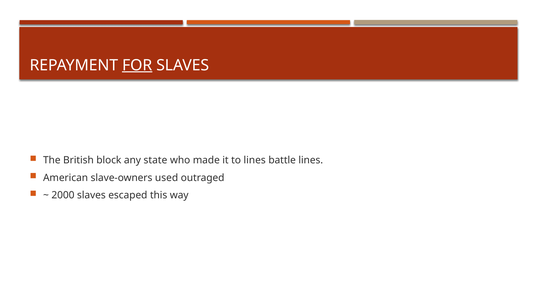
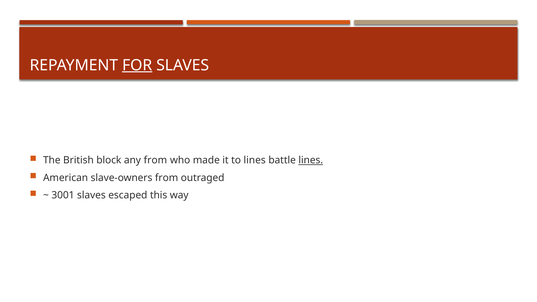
any state: state -> from (155, 160)
lines underline: none -> present (311, 160)
slave-owners used: used -> from (167, 178)
2000: 2000 -> 3001 (63, 195)
